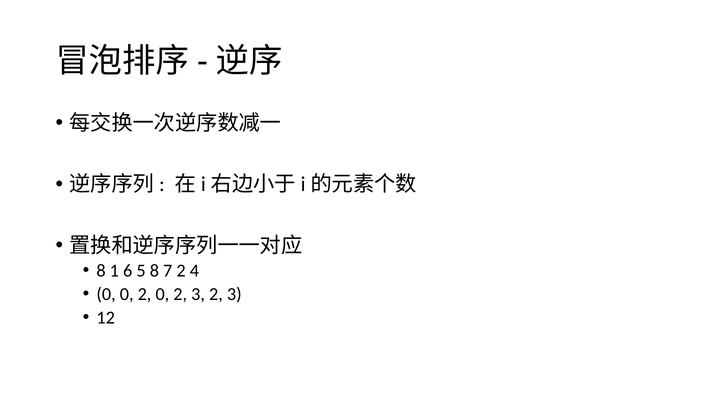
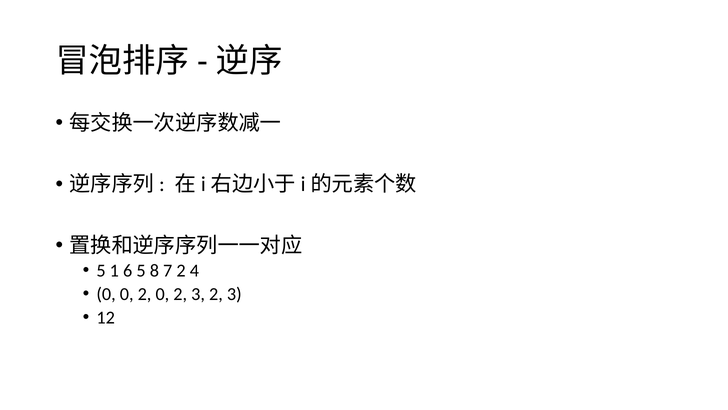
8: 8 -> 5 (101, 270)
